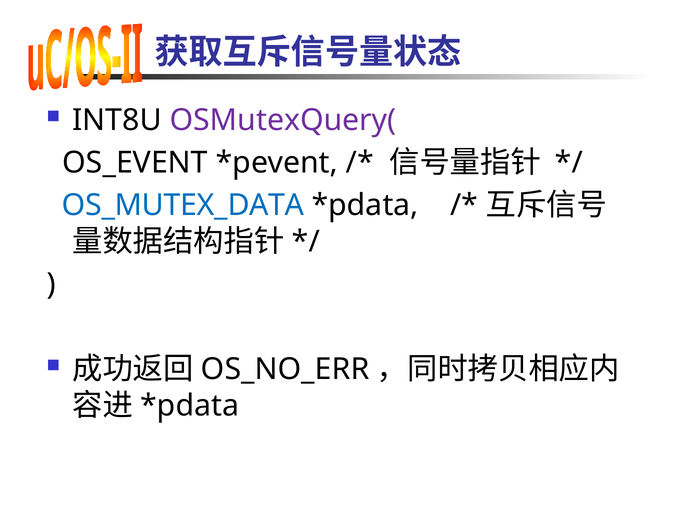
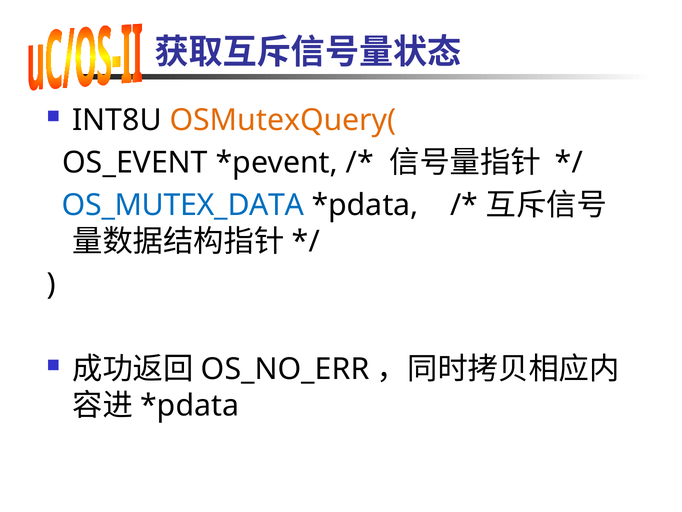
OSMutexQuery( colour: purple -> orange (283, 120)
